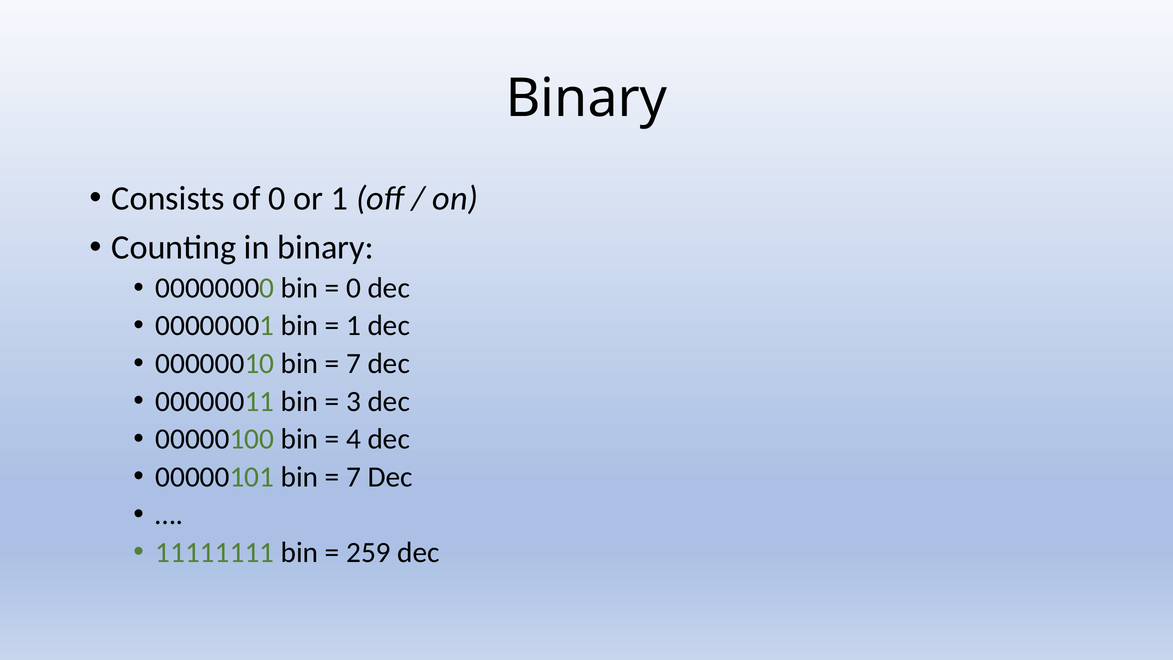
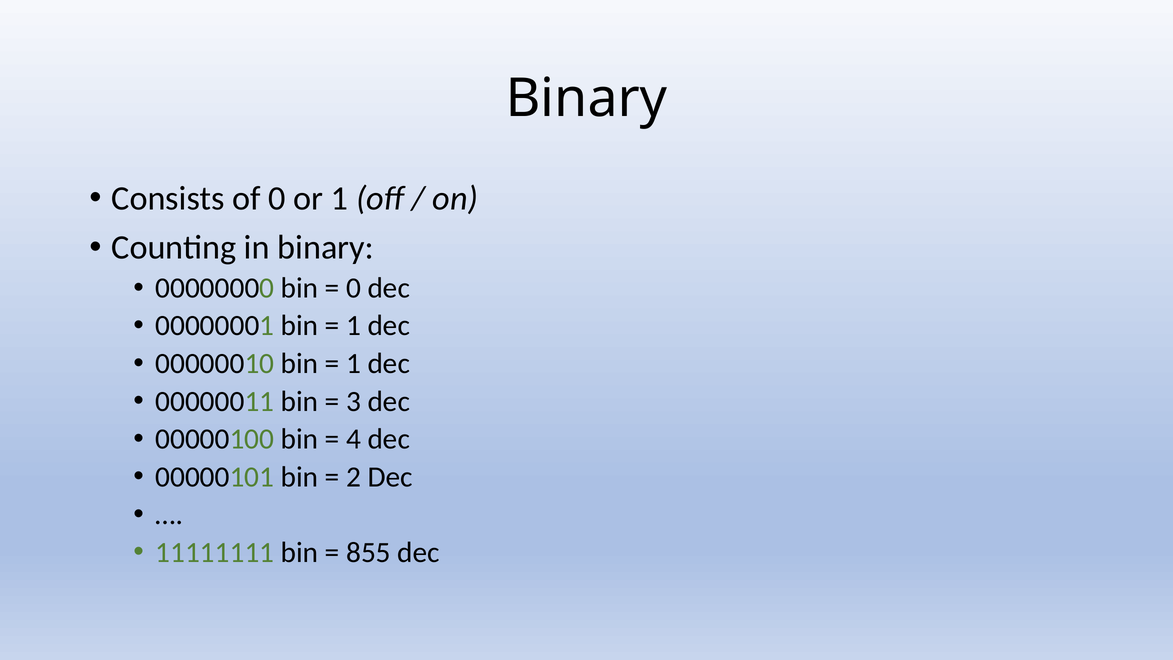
7: 7 -> 1 (354, 363)
7: 7 -> 2 (354, 477)
259: 259 -> 855 (368, 552)
